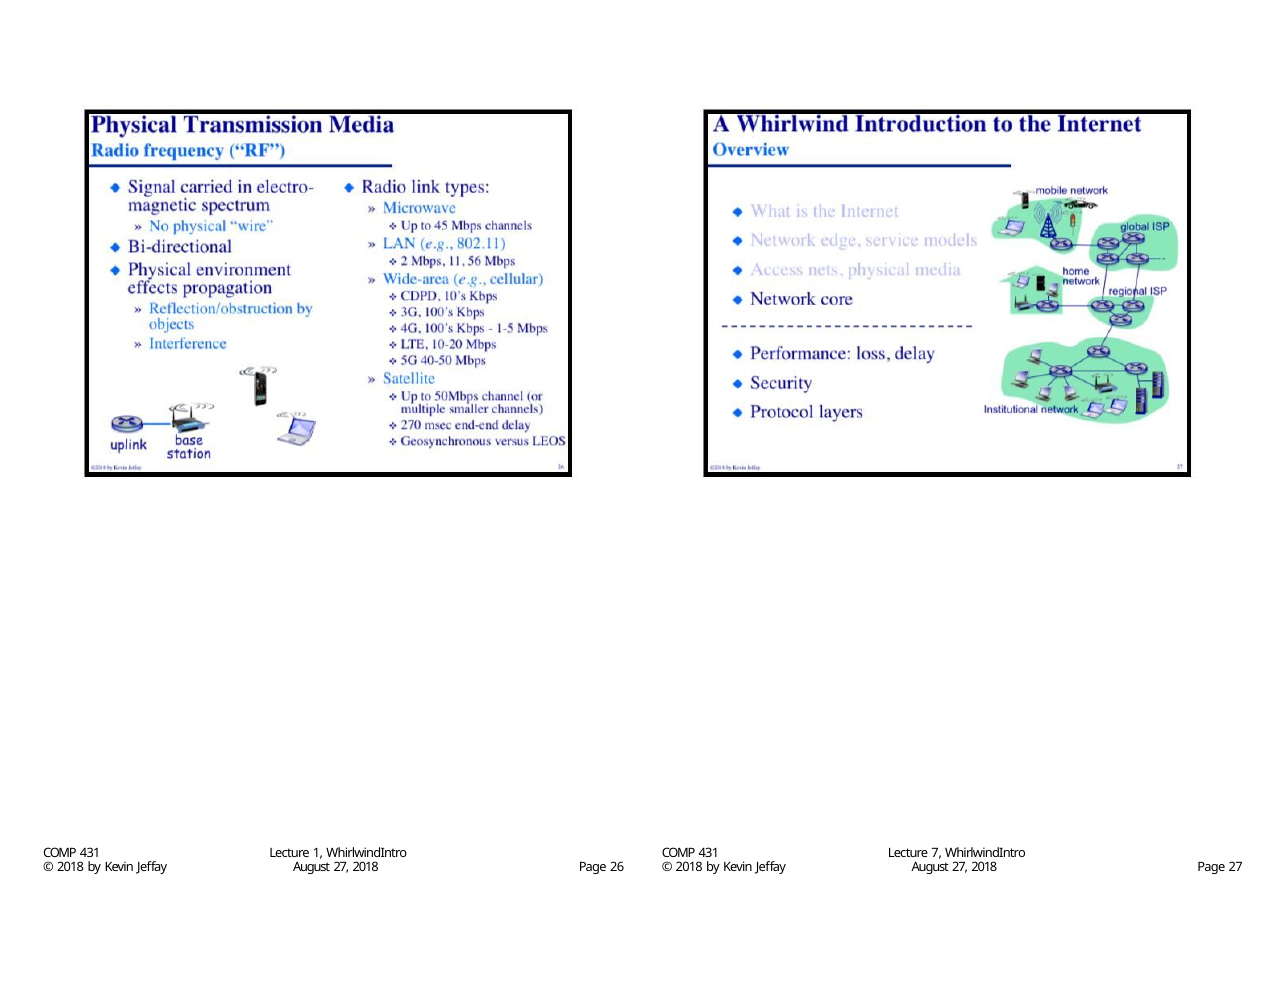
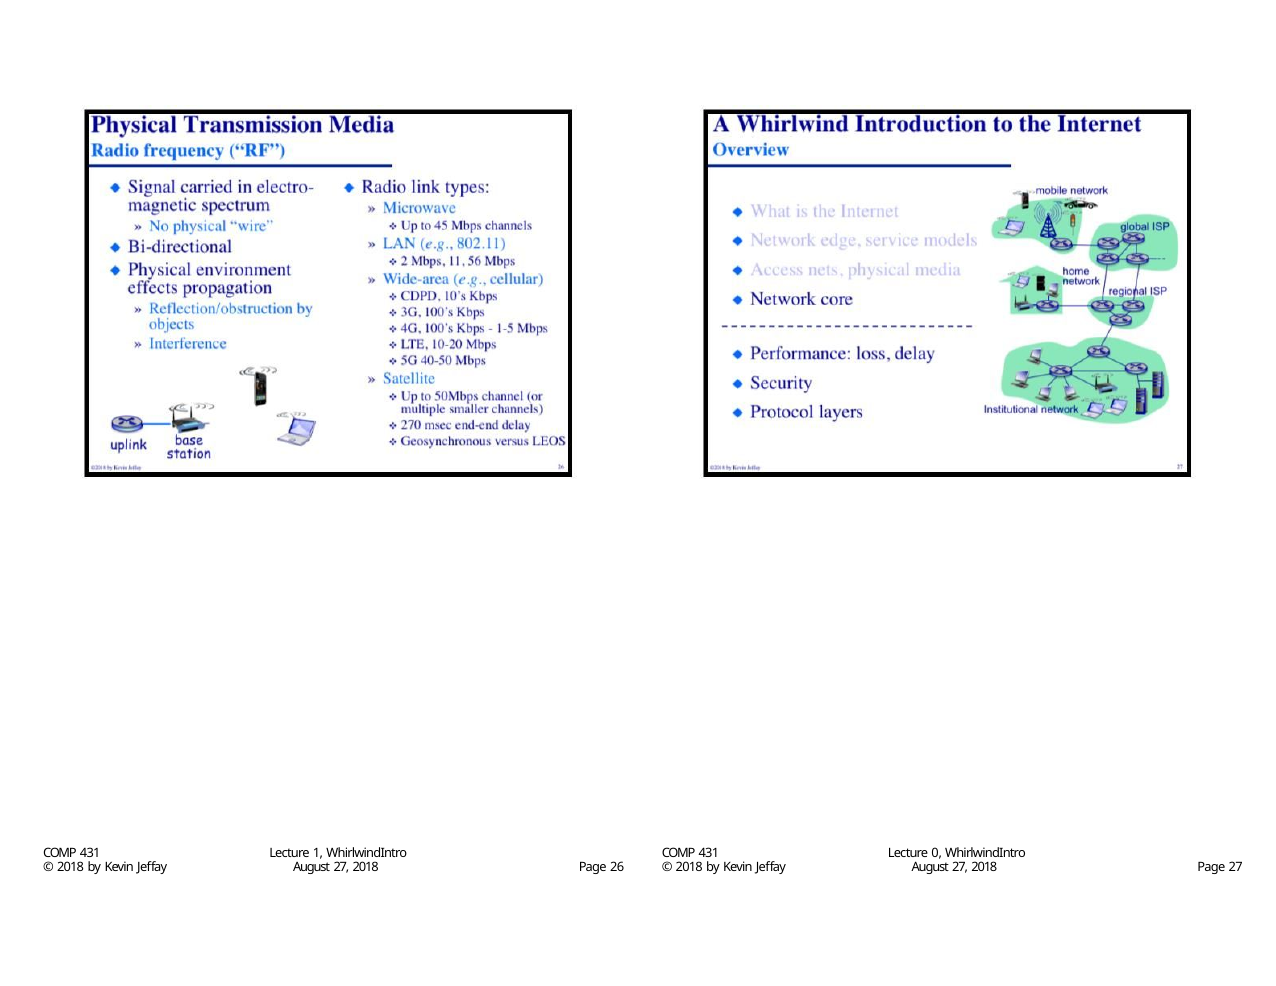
7: 7 -> 0 (937, 854)
